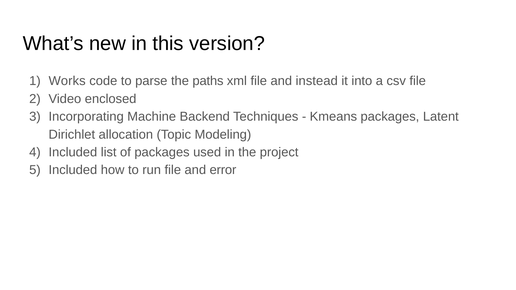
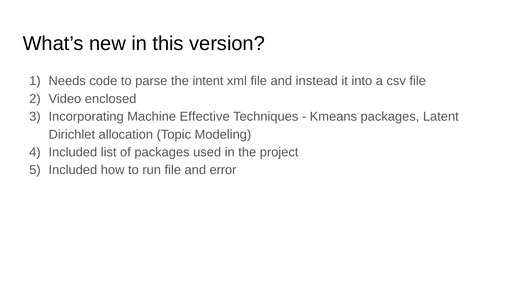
Works: Works -> Needs (67, 81)
paths: paths -> intent (208, 81)
Backend: Backend -> Effective (205, 117)
